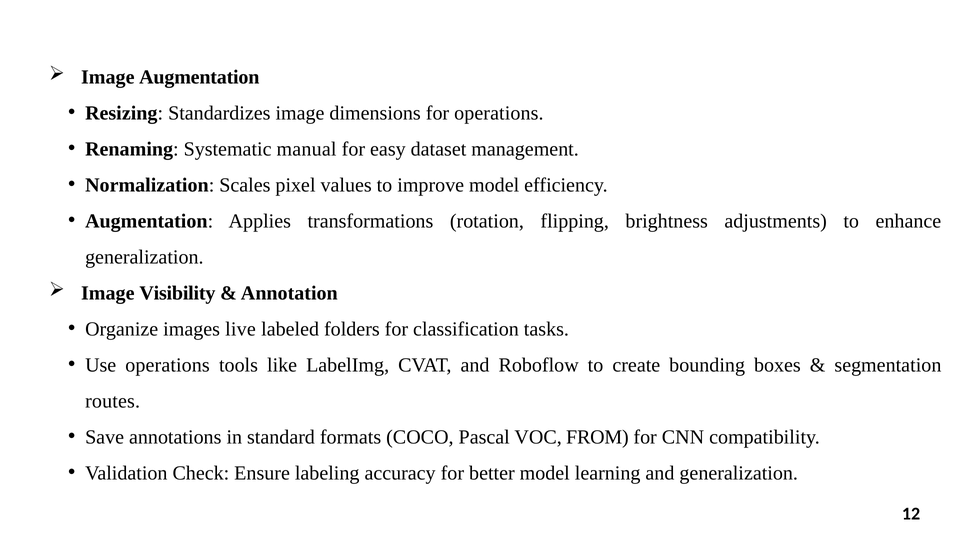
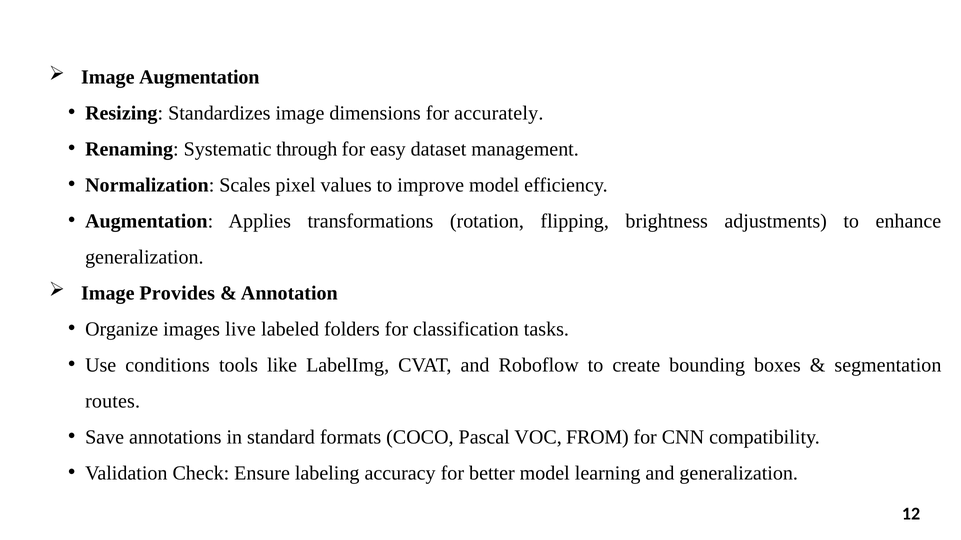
for operations: operations -> accurately (499, 113)
manual: manual -> through (307, 149)
Visibility: Visibility -> Provides (177, 293)
Use operations: operations -> conditions (168, 365)
